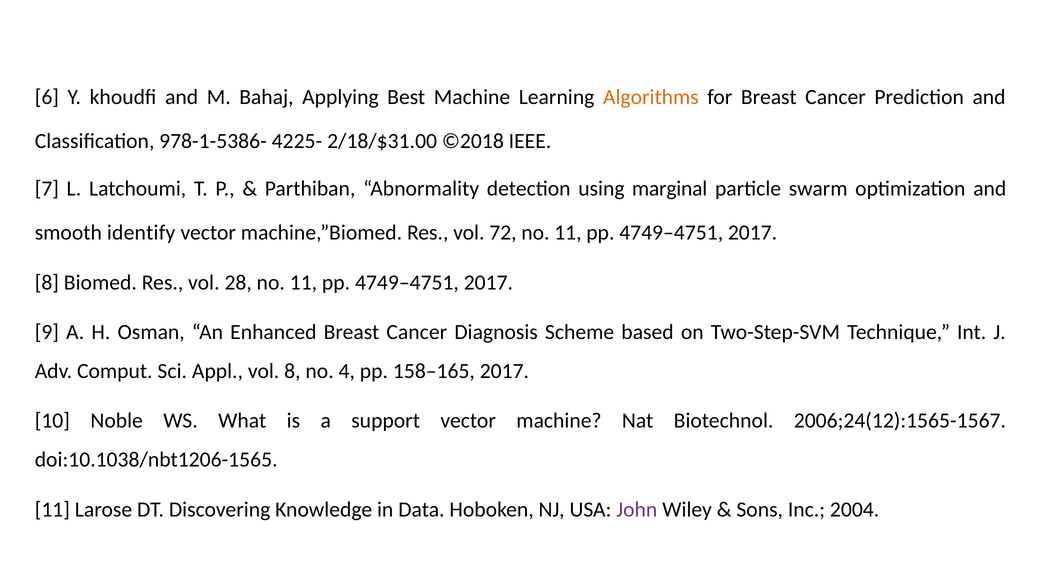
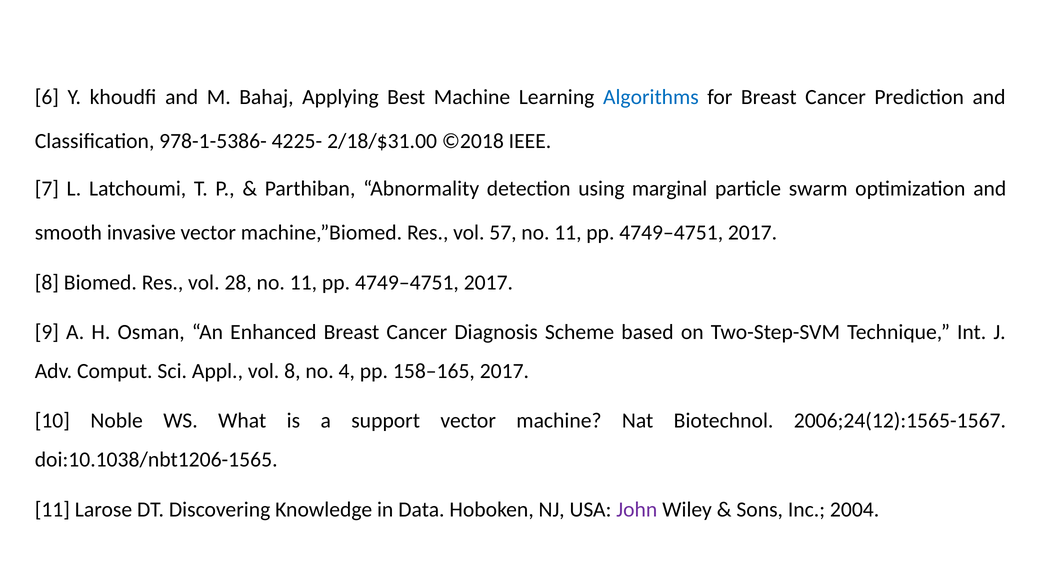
Algorithms colour: orange -> blue (651, 97)
identify: identify -> invasive (141, 233)
72: 72 -> 57 (503, 233)
